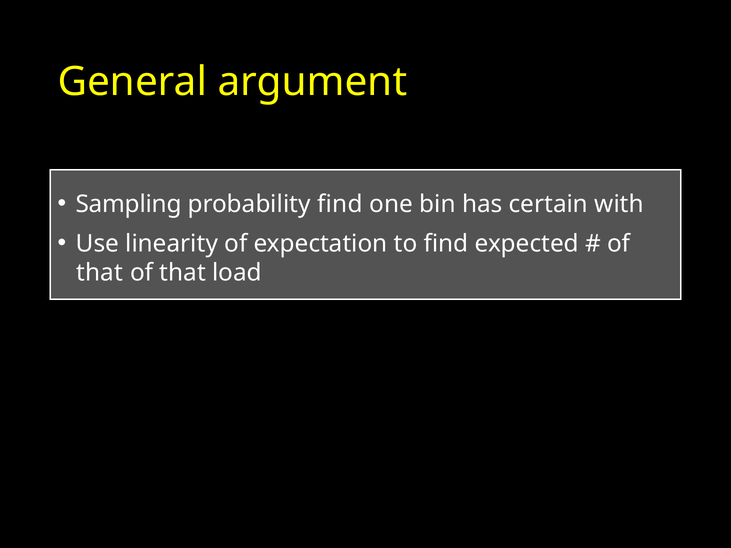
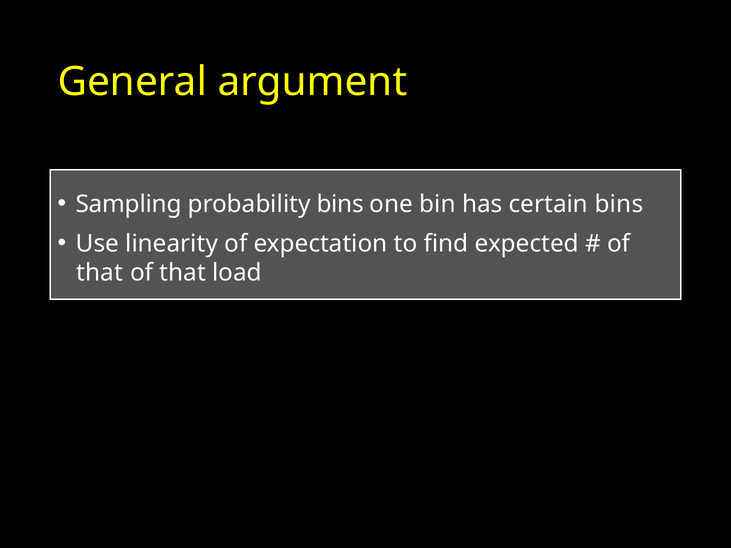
probability find: find -> bins (340, 204)
certain with: with -> bins (619, 204)
